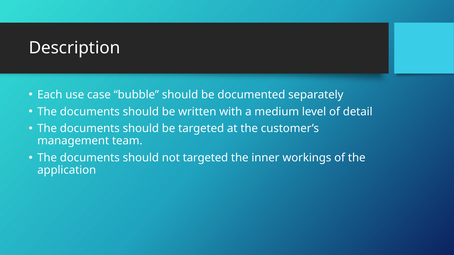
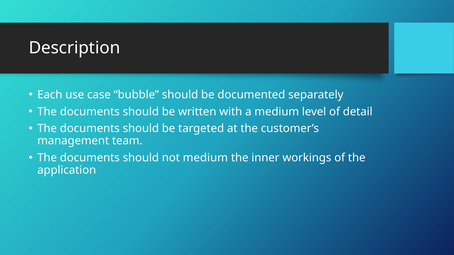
not targeted: targeted -> medium (205, 158)
